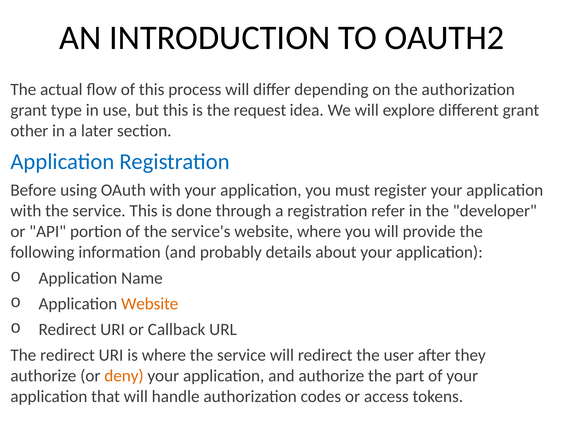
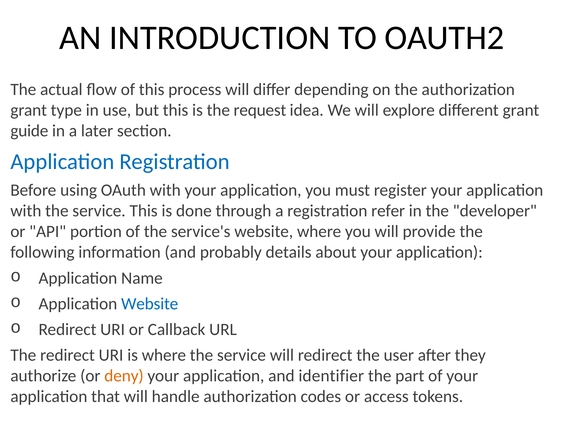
other: other -> guide (29, 131)
Website colour: orange -> blue (150, 304)
and authorize: authorize -> identifier (331, 376)
